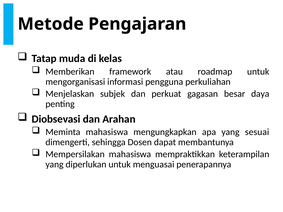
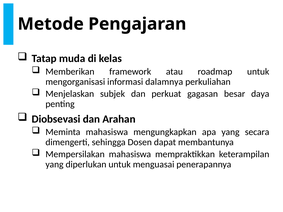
pengguna: pengguna -> dalamnya (164, 82)
sesuai: sesuai -> secara (257, 132)
